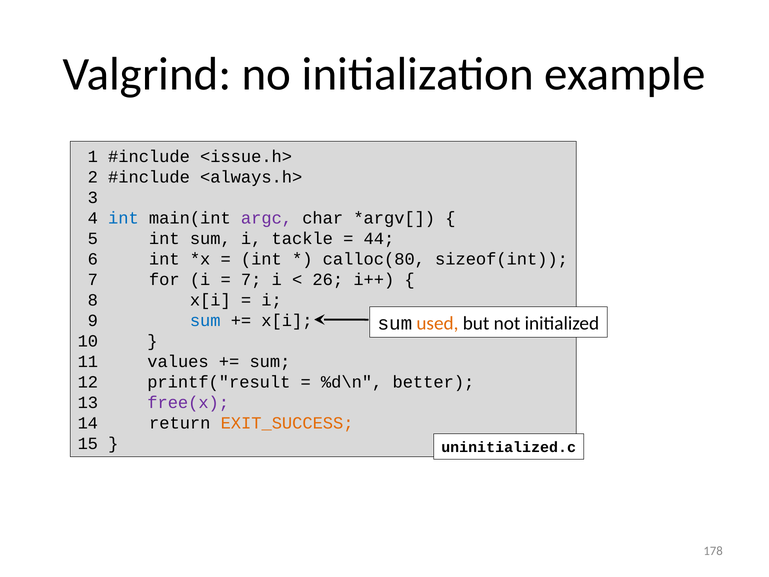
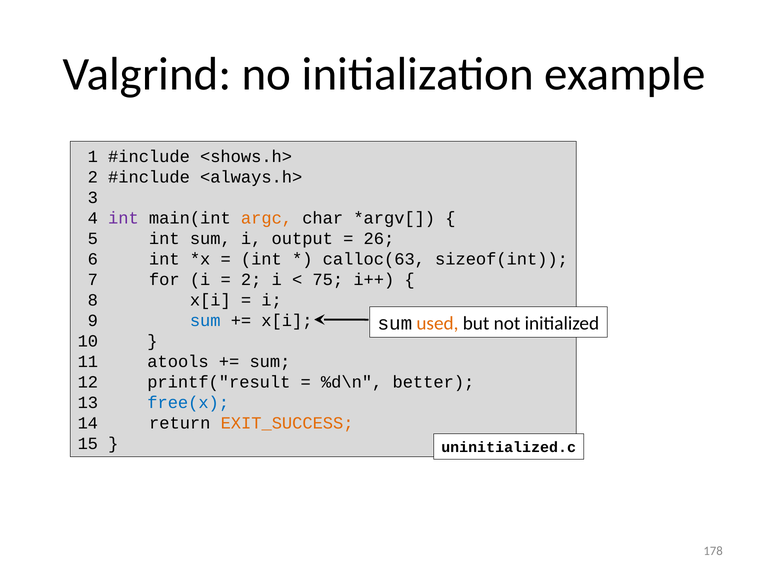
<issue.h>: <issue.h> -> <shows.h> (246, 157)
int colour: blue -> purple (123, 218)
argc colour: purple -> orange (267, 218)
tackle: tackle -> output (302, 239)
44: 44 -> 26 (379, 239)
calloc(80: calloc(80 -> calloc(63 (374, 259)
7: 7 -> 2 (251, 280)
26: 26 -> 75 (328, 280)
values: values -> atools (178, 362)
free(x colour: purple -> blue (188, 403)
